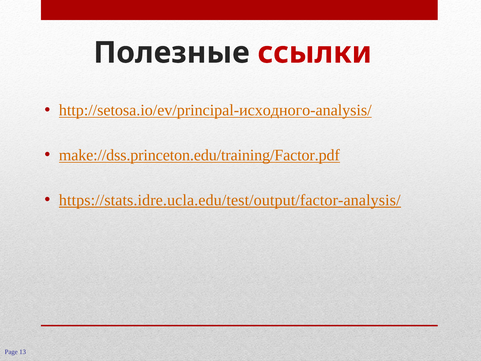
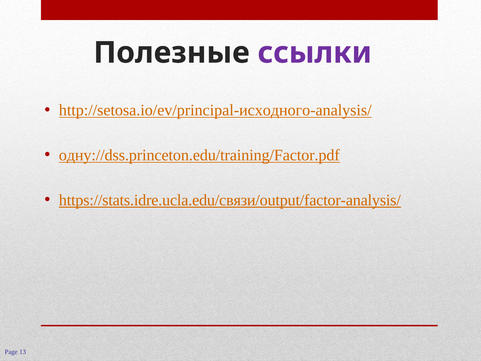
ссылки colour: red -> purple (315, 53)
make://dss.princeton.edu/training/Factor.pdf: make://dss.princeton.edu/training/Factor.pdf -> одну://dss.princeton.edu/training/Factor.pdf (199, 155)
https://stats.idre.ucla.edu/test/output/factor-analysis/: https://stats.idre.ucla.edu/test/output/factor-analysis/ -> https://stats.idre.ucla.edu/связи/output/factor-analysis/ (230, 200)
